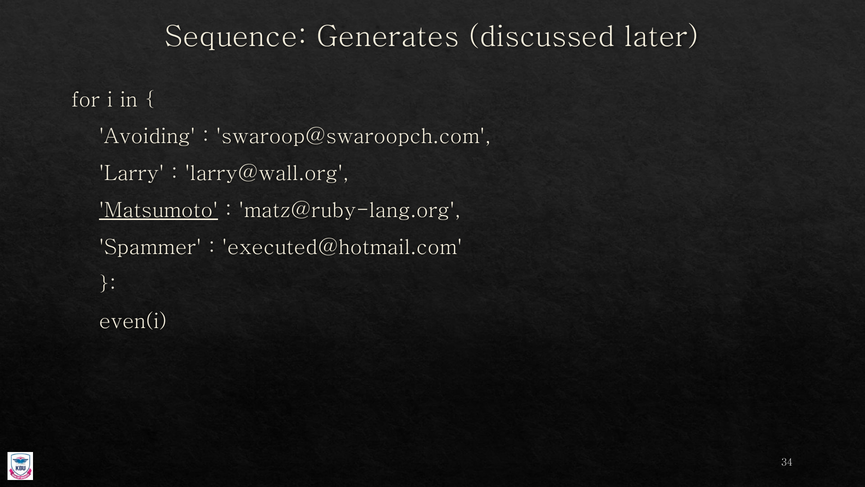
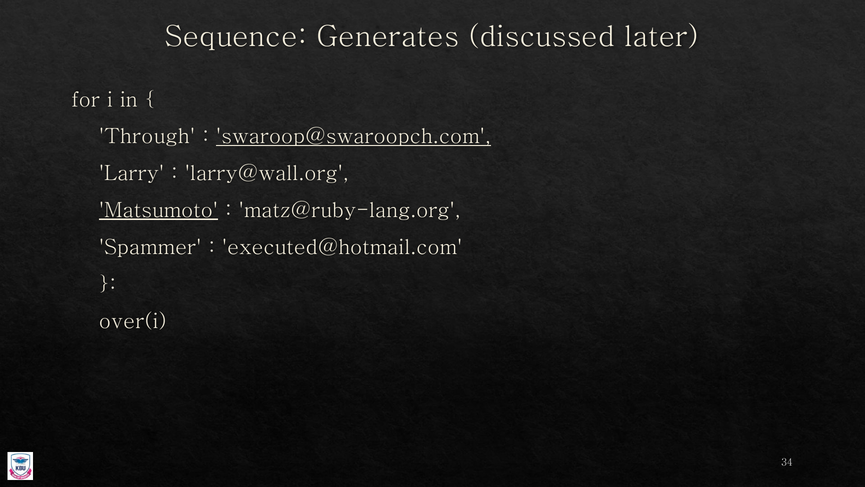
Avoiding: Avoiding -> Through (147, 136)
swaroop@swaroopch.com underline: none -> present (353, 136)
even(i: even(i -> over(i (133, 321)
